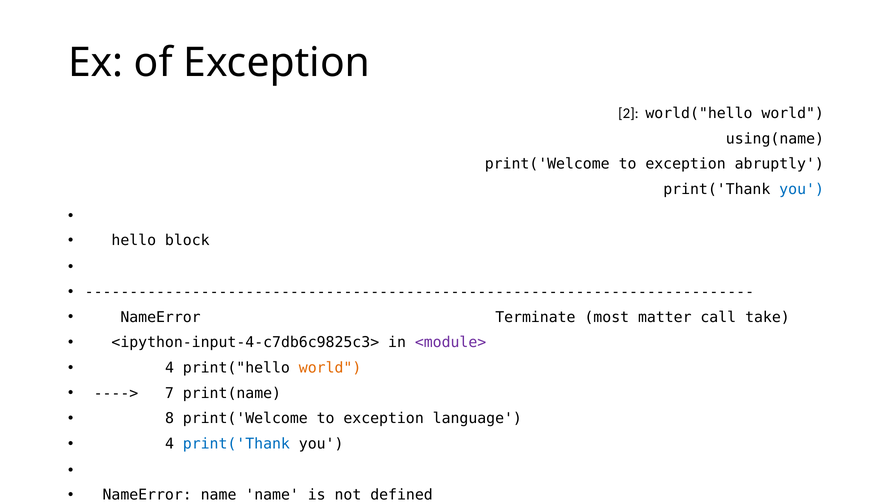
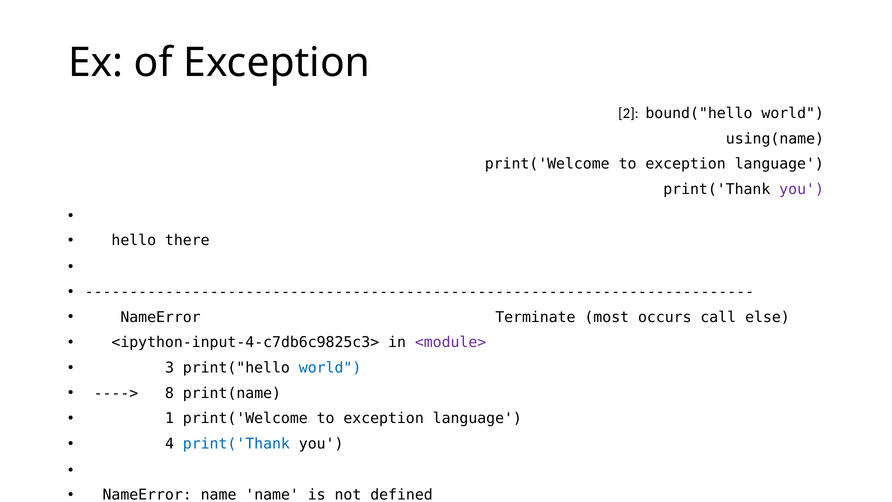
world("hello: world("hello -> bound("hello (699, 113)
abruptly: abruptly -> language (779, 164)
you colour: blue -> purple (802, 189)
block: block -> there (187, 240)
matter: matter -> occurs (665, 317)
take: take -> else (767, 317)
4: 4 -> 3 (169, 368)
world colour: orange -> blue (330, 368)
7: 7 -> 8 (169, 393)
8: 8 -> 1 (169, 418)
